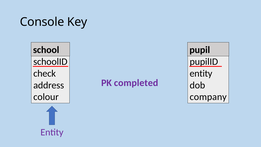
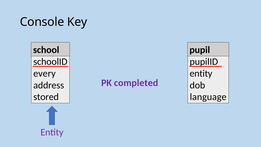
check: check -> every (44, 73)
colour: colour -> stored (46, 97)
company: company -> language (208, 97)
